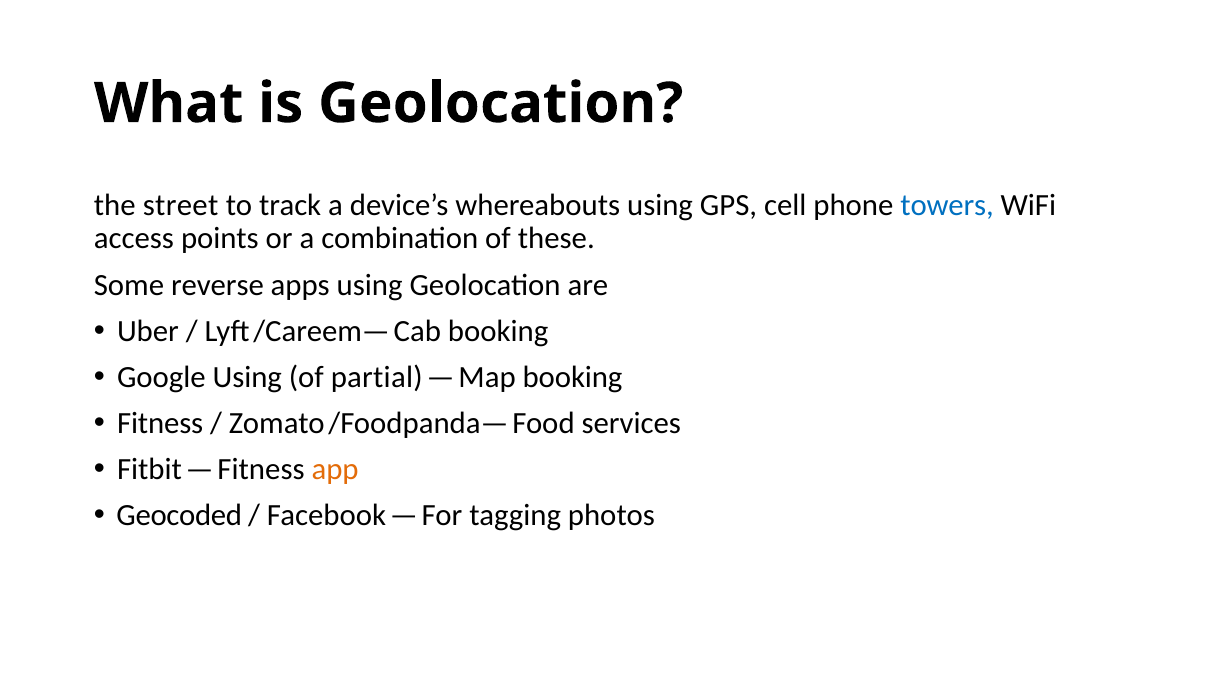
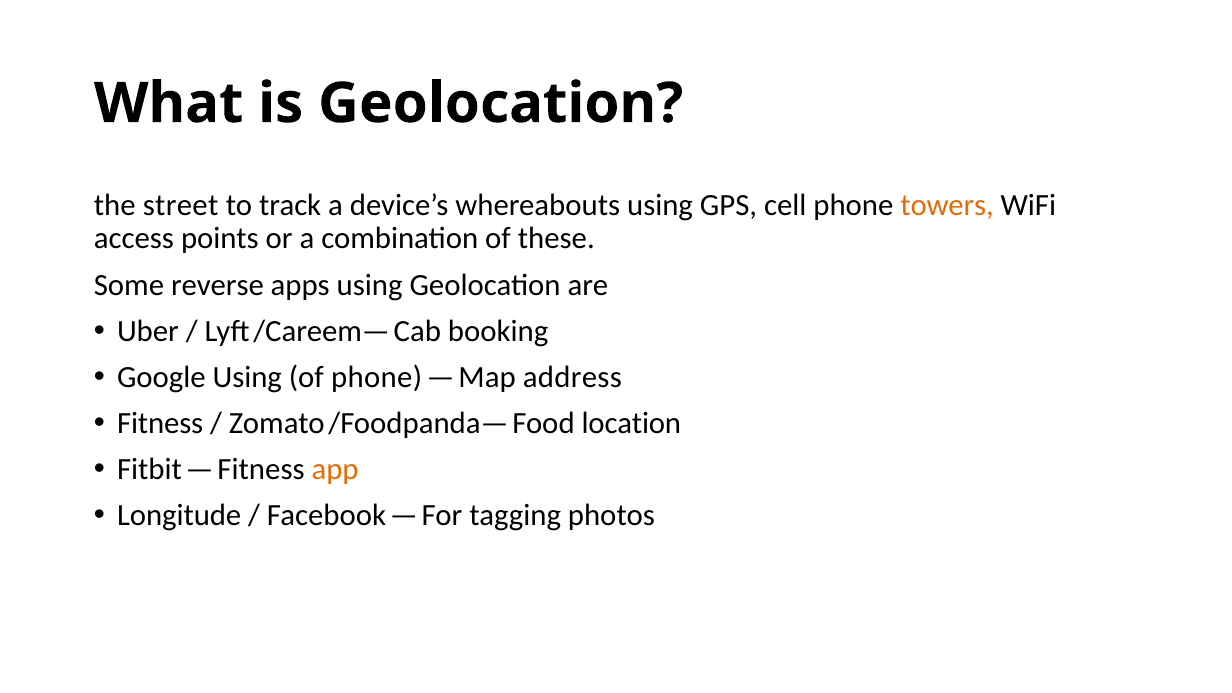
towers colour: blue -> orange (947, 206)
of partial: partial -> phone (377, 377)
Map booking: booking -> address (572, 377)
services: services -> location (631, 423)
Geocoded: Geocoded -> Longitude (179, 515)
